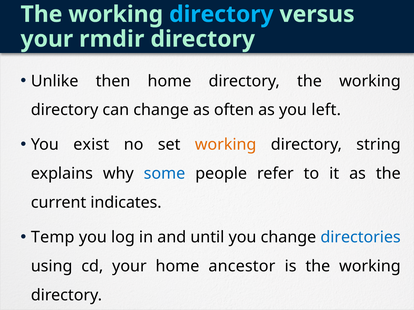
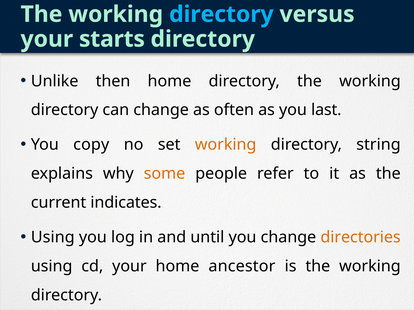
rmdir: rmdir -> starts (112, 39)
left: left -> last (326, 110)
exist: exist -> copy (91, 145)
some colour: blue -> orange (165, 174)
Temp: Temp -> Using (53, 238)
directories colour: blue -> orange (361, 238)
